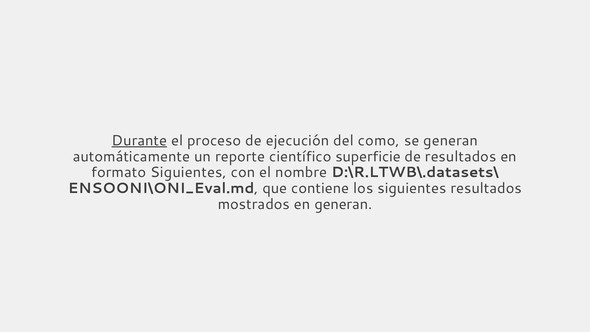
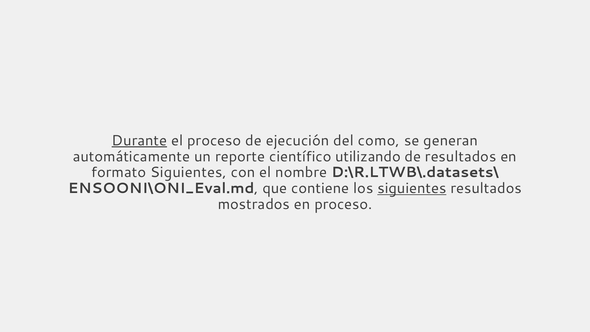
superficie: superficie -> utilizando (368, 156)
siguientes underline: none -> present (412, 188)
en generan: generan -> proceso (343, 204)
